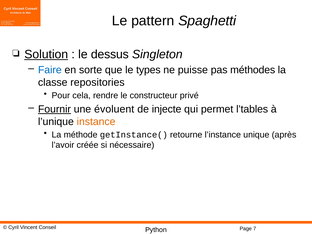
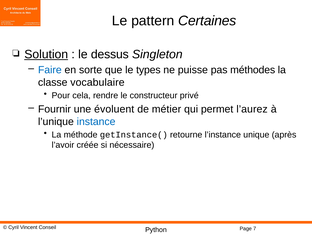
Spaghetti: Spaghetti -> Certaines (207, 21)
repositories: repositories -> vocabulaire (97, 82)
Fournir underline: present -> none (54, 109)
injecte: injecte -> métier (167, 109)
l’tables: l’tables -> l’aurez (252, 109)
instance colour: orange -> blue (96, 122)
